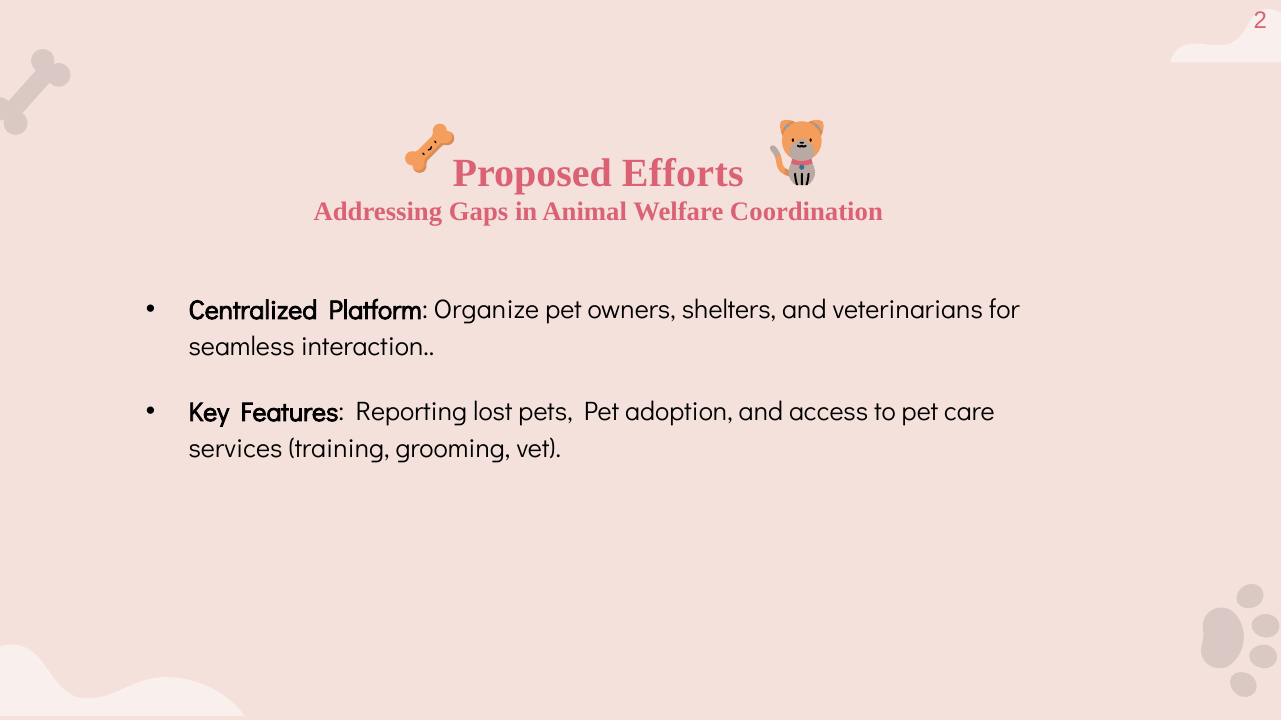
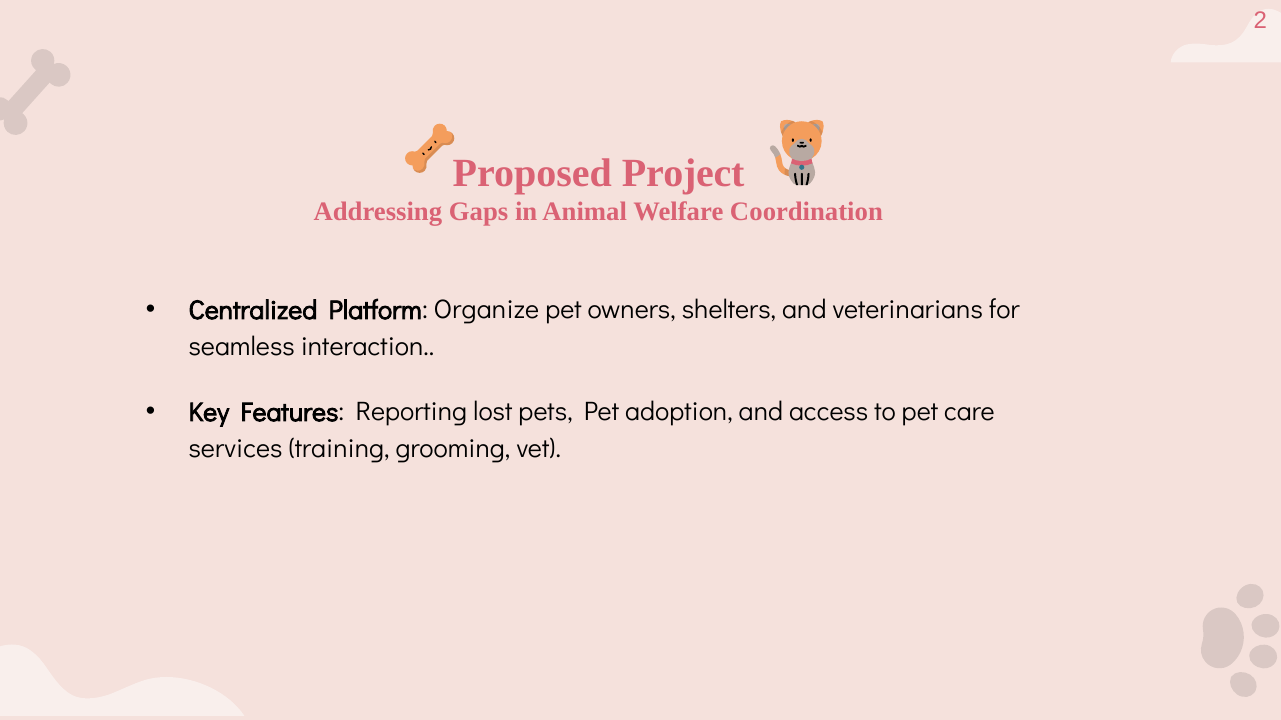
Efforts: Efforts -> Project (683, 173)
